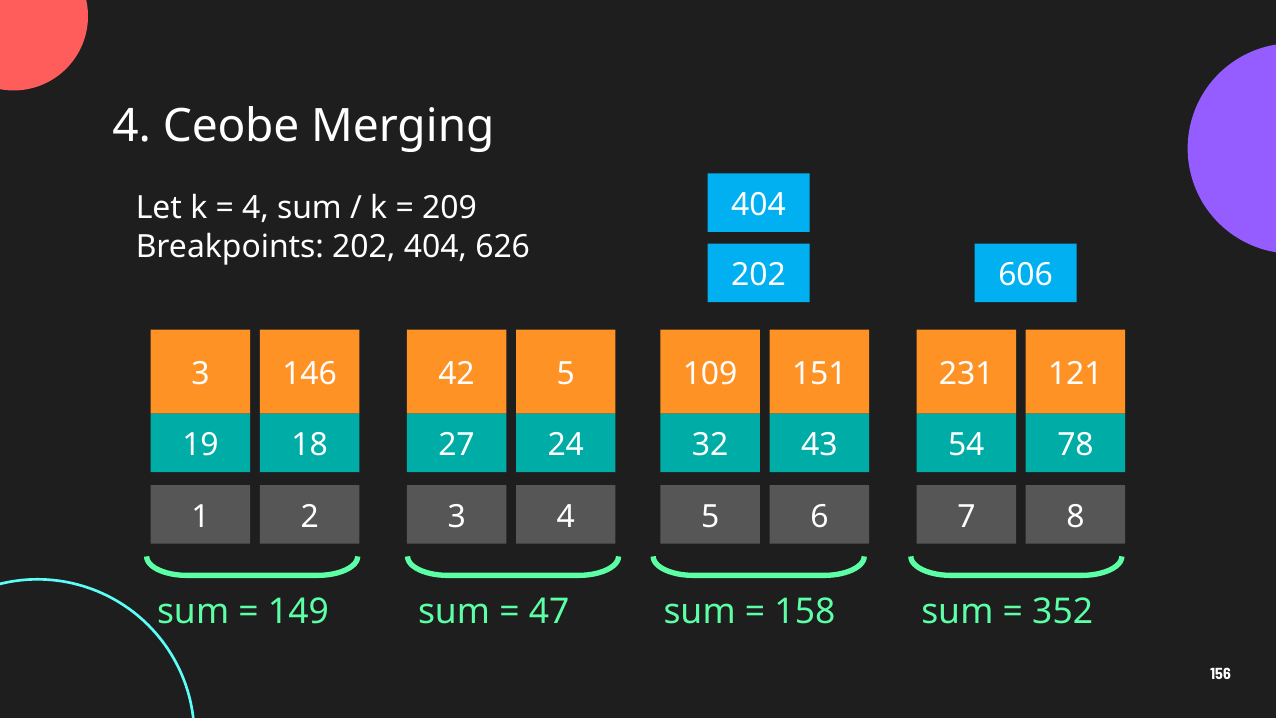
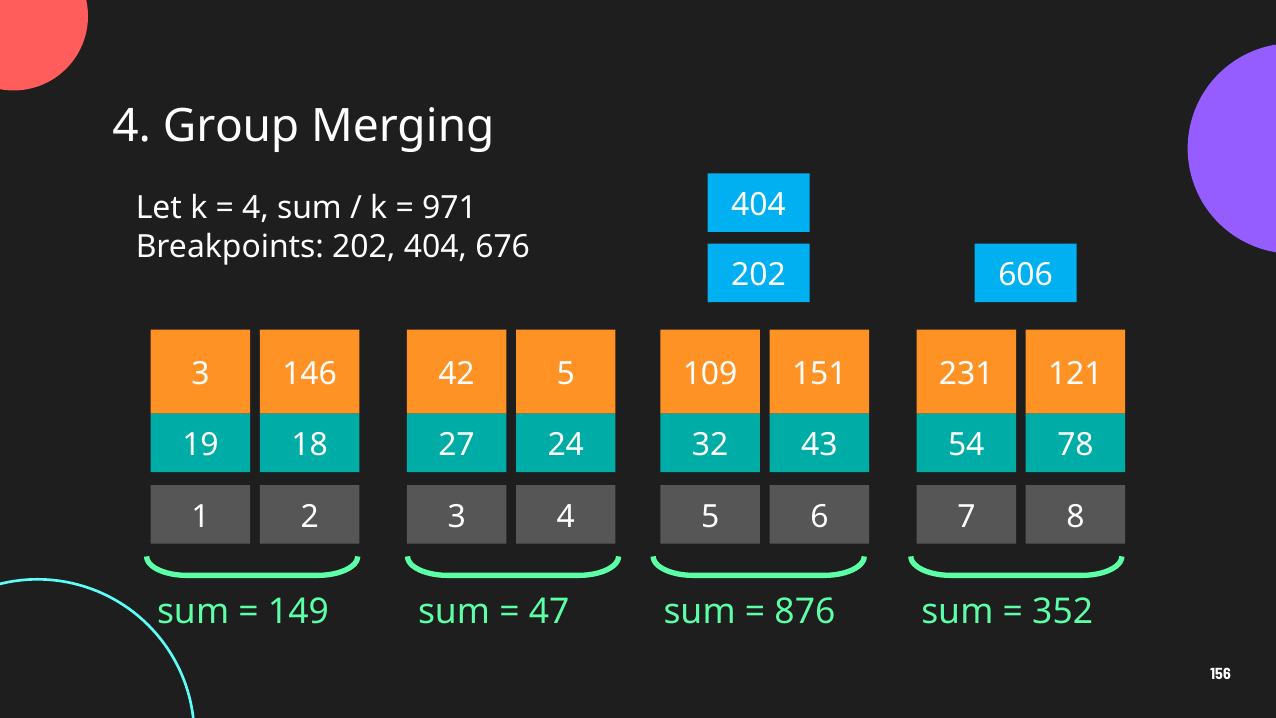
Ceobe: Ceobe -> Group (231, 126)
209: 209 -> 971 (449, 208)
626: 626 -> 676 (503, 247)
158: 158 -> 876 (805, 612)
